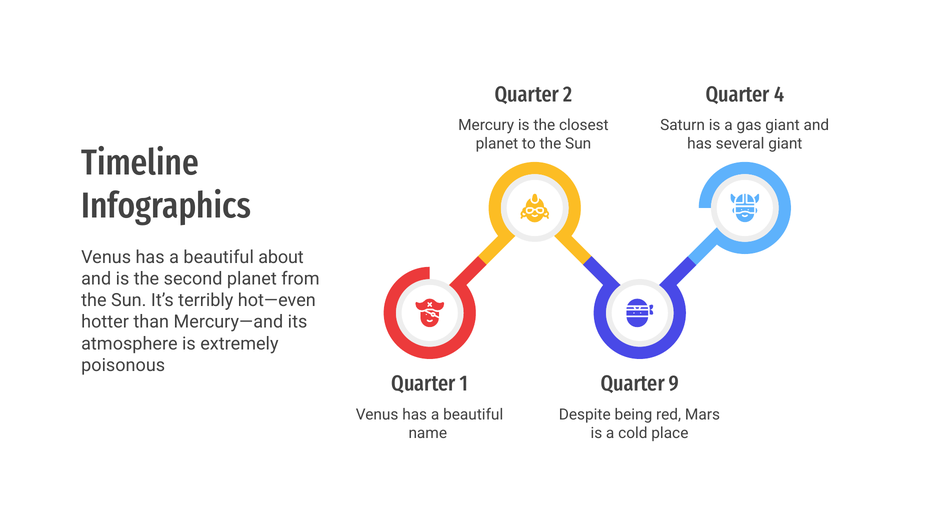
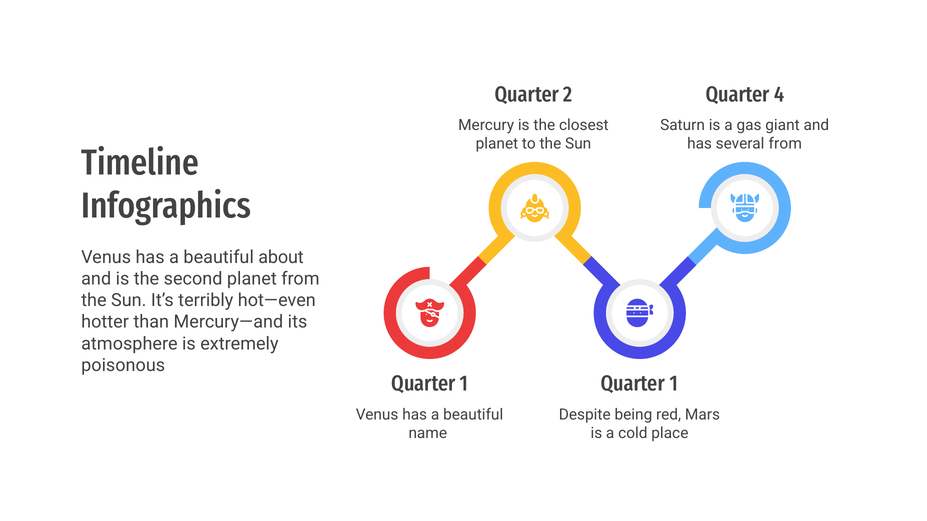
several giant: giant -> from (785, 144)
9: 9 -> 1 (674, 384)
